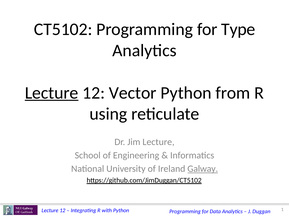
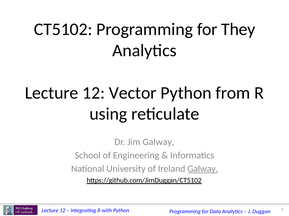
Type: Type -> They (238, 29)
Lecture underline: present -> none (52, 93)
Jim Lecture: Lecture -> Galway (158, 142)
